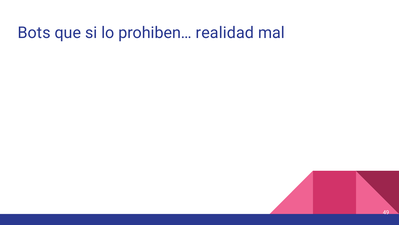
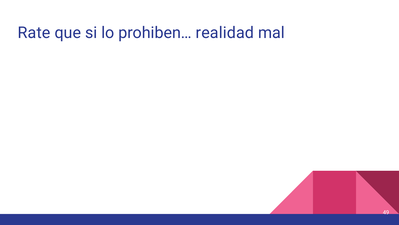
Bots: Bots -> Rate (34, 33)
